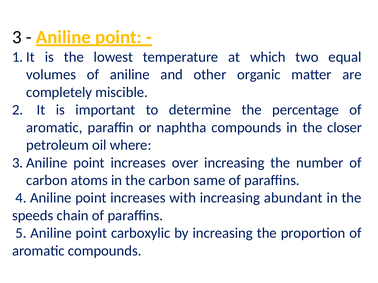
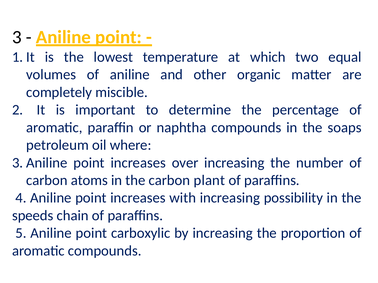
closer: closer -> soaps (345, 128)
same: same -> plant (209, 181)
abundant: abundant -> possibility (293, 198)
